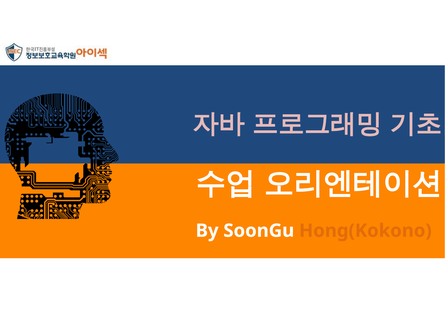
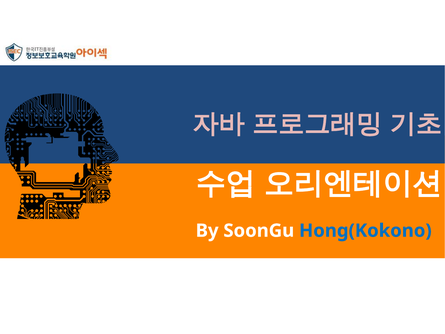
Hong(Kokono colour: orange -> blue (365, 231)
